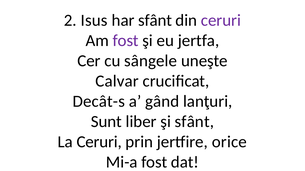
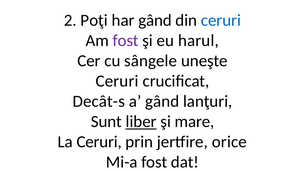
Isus: Isus -> Poţi (94, 20)
har sfânt: sfânt -> gând (155, 20)
ceruri colour: purple -> blue (221, 20)
jertfa: jertfa -> harul (198, 41)
Calvar: Calvar -> Ceruri (117, 81)
liber underline: none -> present (141, 122)
şi sfânt: sfânt -> mare (195, 122)
